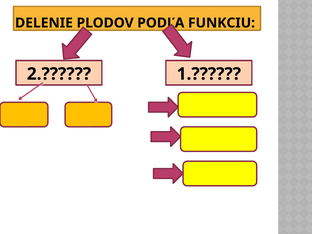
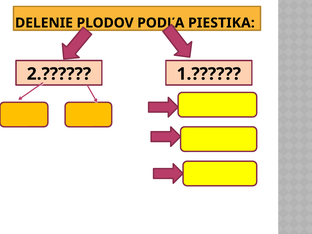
FUNKCIU: FUNKCIU -> PIESTIKA (221, 23)
